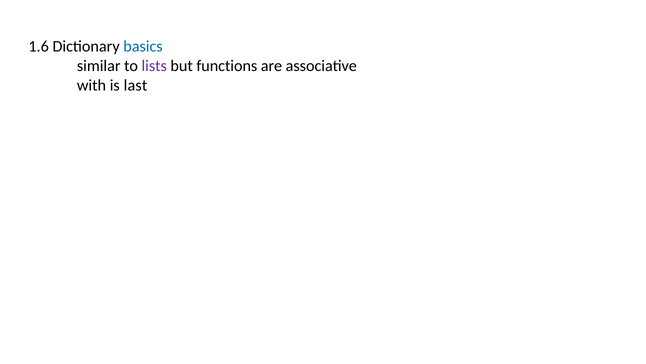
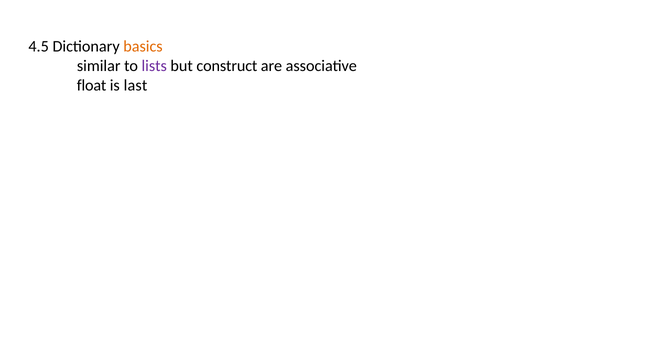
1.6: 1.6 -> 4.5 (39, 47)
basics colour: blue -> orange (143, 47)
functions: functions -> construct (227, 66)
with: with -> float (92, 85)
